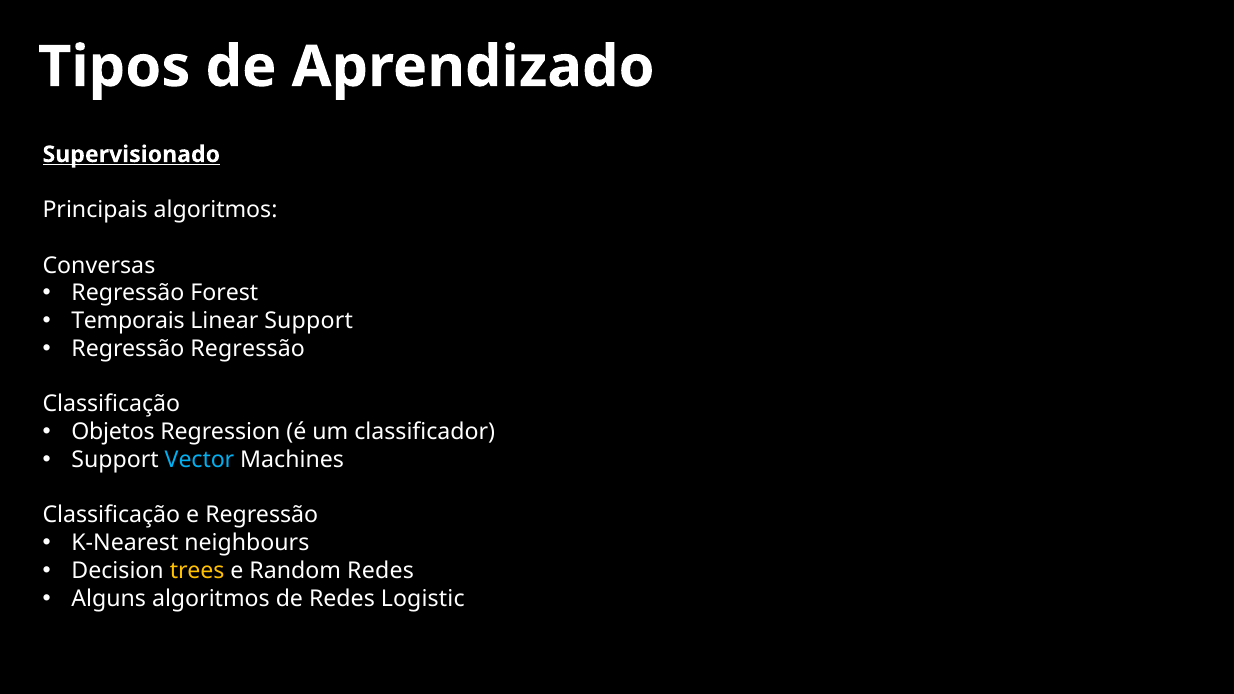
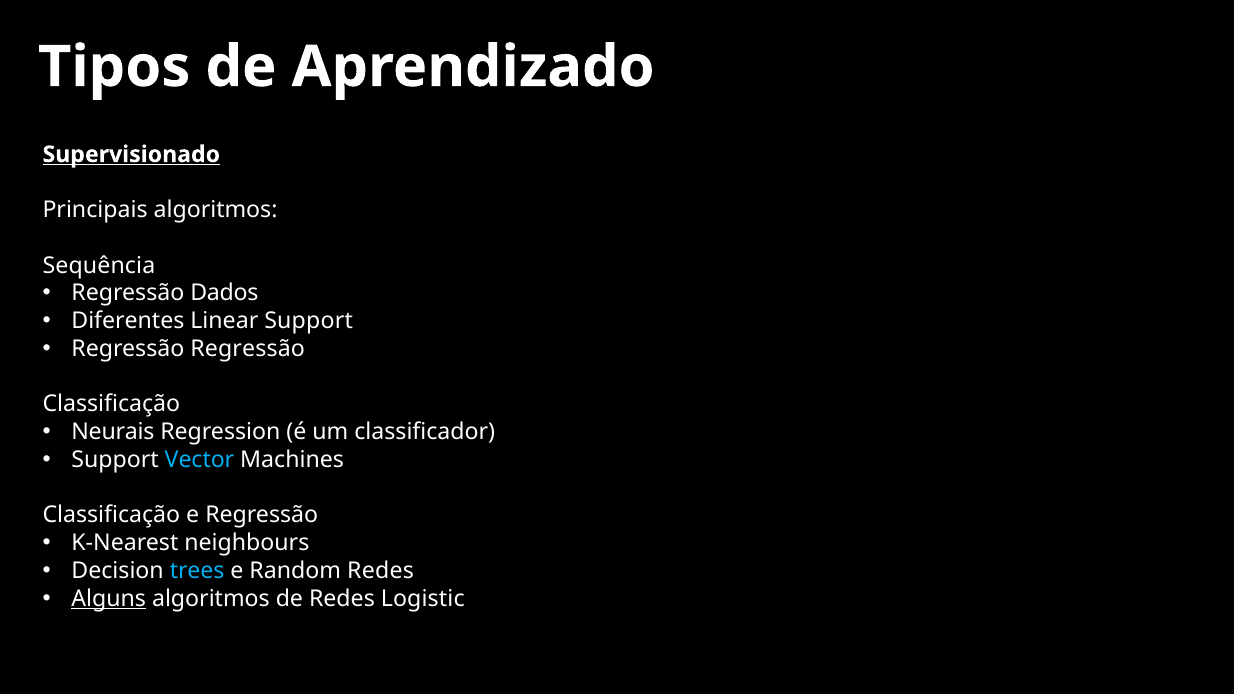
Conversas: Conversas -> Sequência (99, 266)
Forest: Forest -> Dados (224, 293)
Temporais: Temporais -> Diferentes (128, 321)
Objetos: Objetos -> Neurais (113, 432)
trees colour: yellow -> light blue (197, 571)
Alguns underline: none -> present (109, 599)
